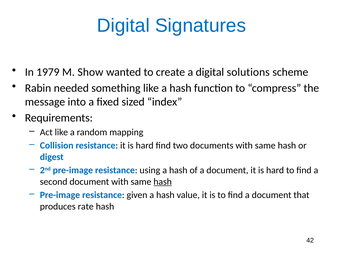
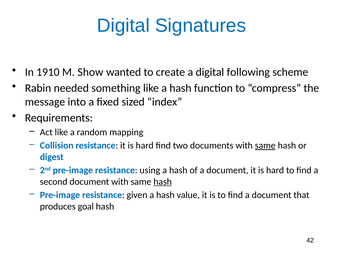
1979: 1979 -> 1910 (48, 72)
solutions: solutions -> following (248, 72)
same underline: none -> present (265, 146)
rate: rate -> goal (86, 207)
